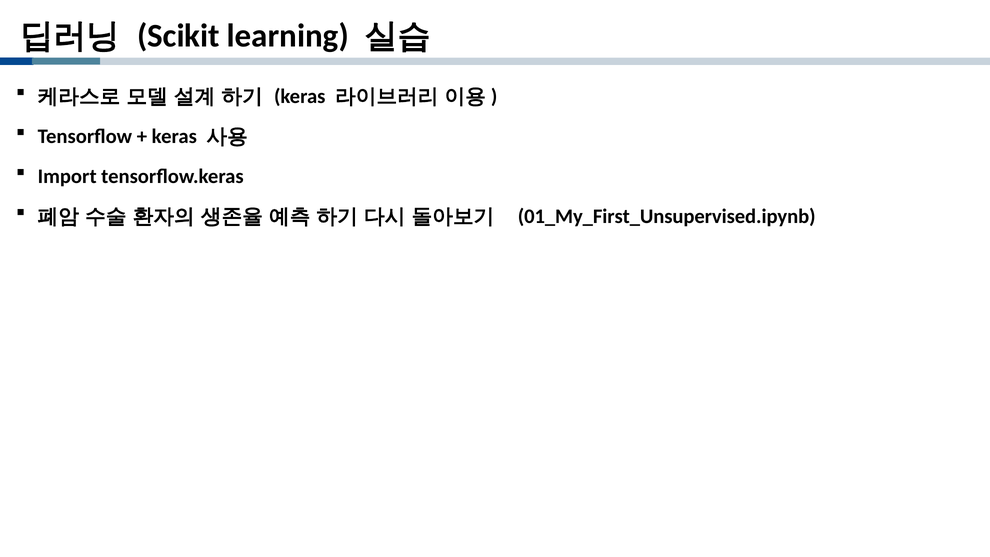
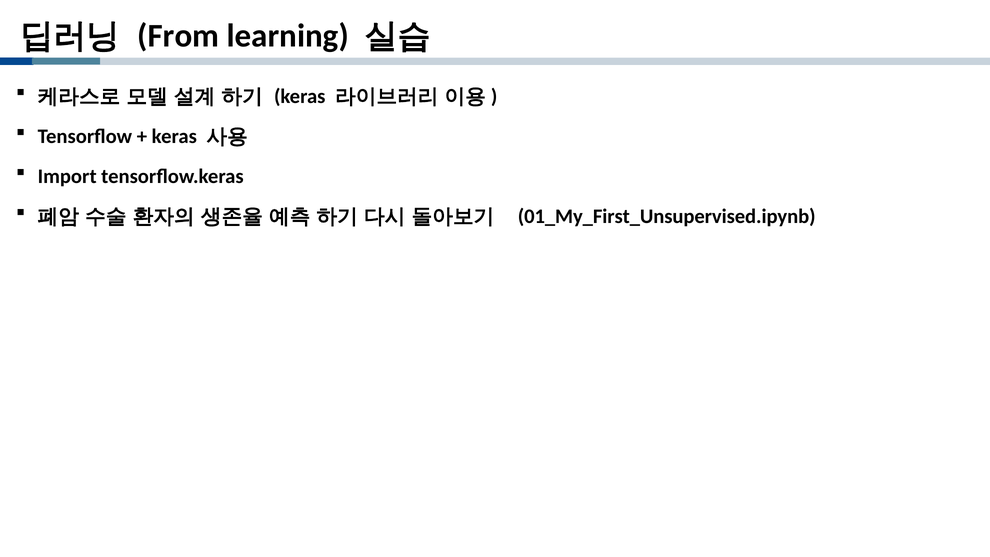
Scikit: Scikit -> From (178, 36)
